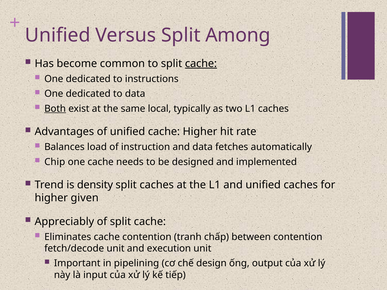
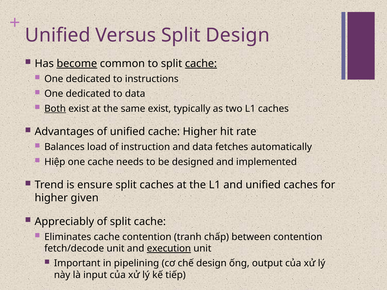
Split Among: Among -> Design (238, 35)
become underline: none -> present (77, 64)
same local: local -> exist (159, 109)
Chip: Chip -> Hiệp (55, 162)
density: density -> ensure (95, 185)
execution underline: none -> present (169, 249)
